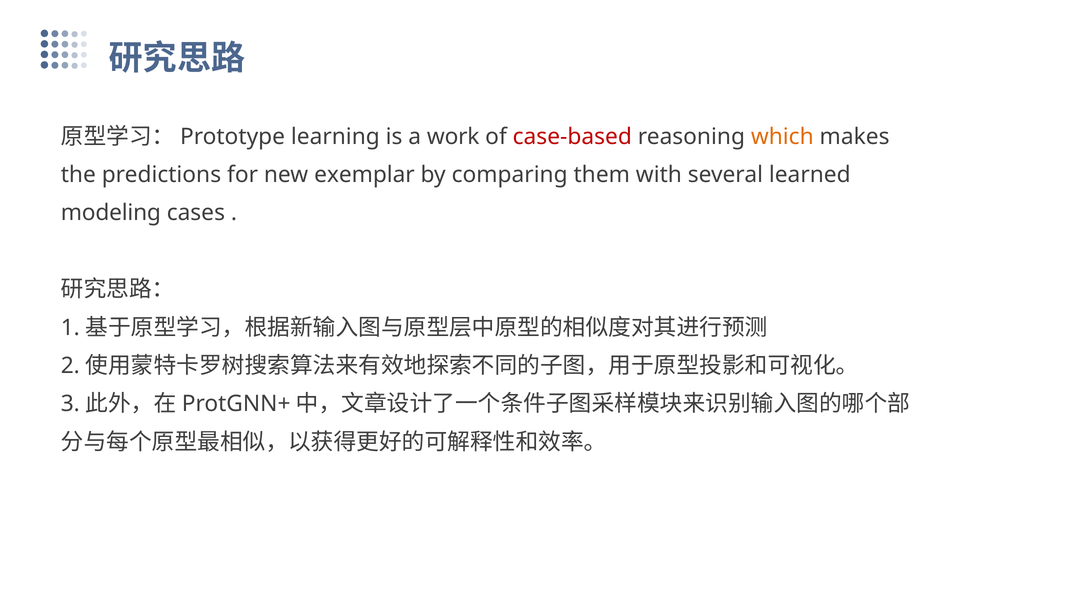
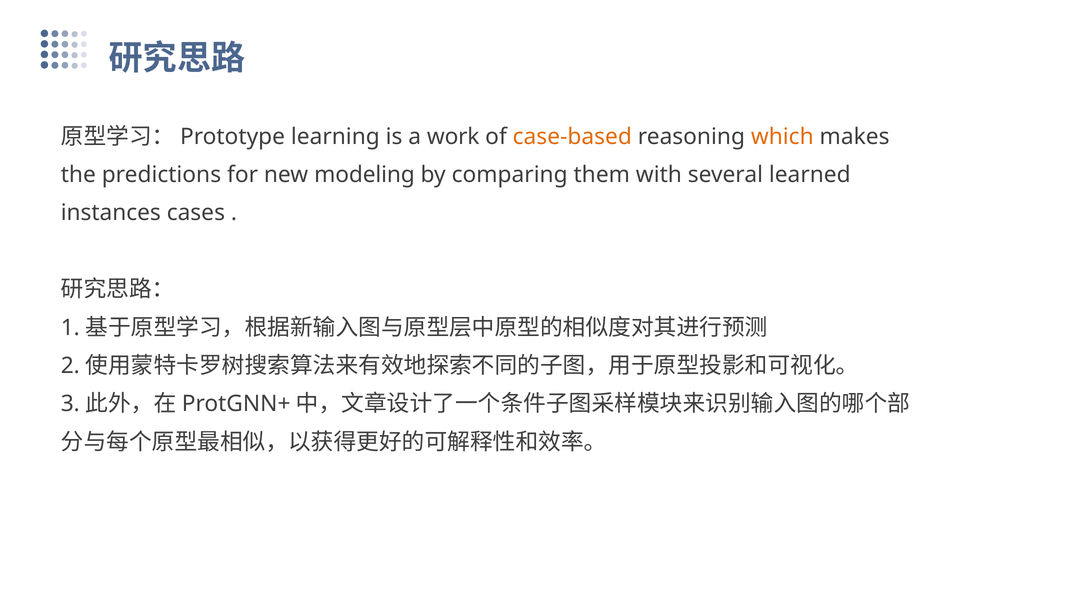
case-based colour: red -> orange (572, 137)
exemplar: exemplar -> modeling (365, 175)
modeling: modeling -> instances (111, 213)
